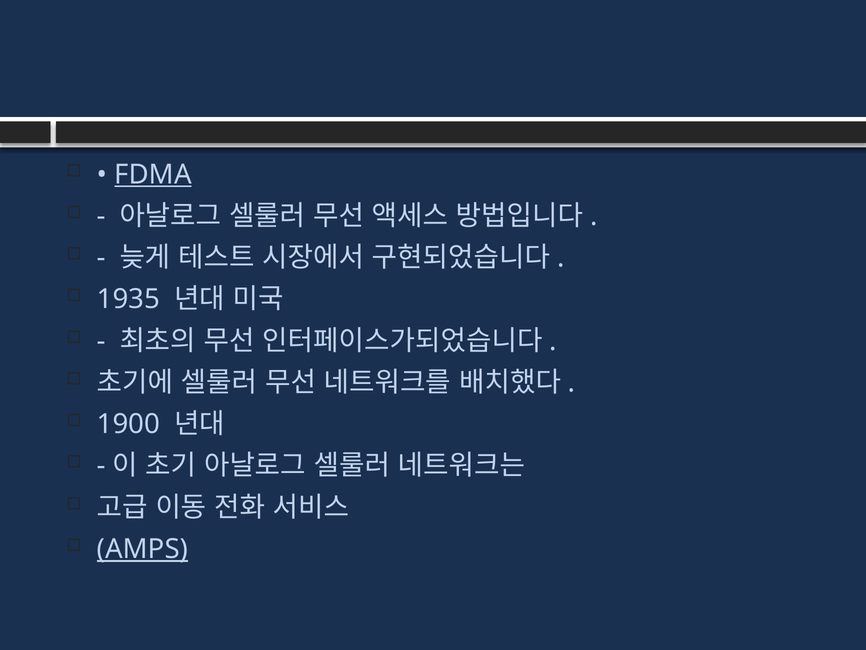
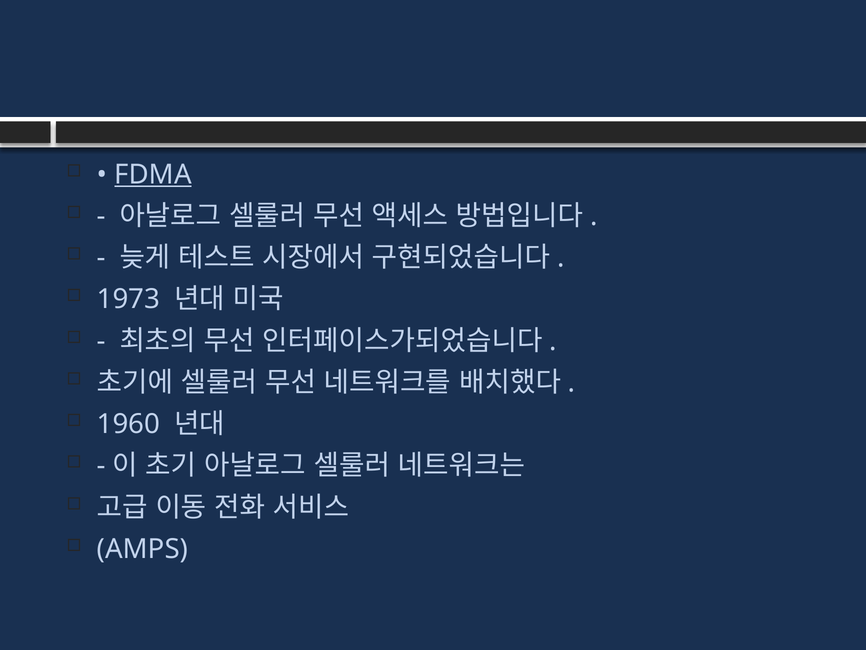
1935: 1935 -> 1973 (128, 299)
1900: 1900 -> 1960 (128, 424)
AMPS underline: present -> none (142, 549)
